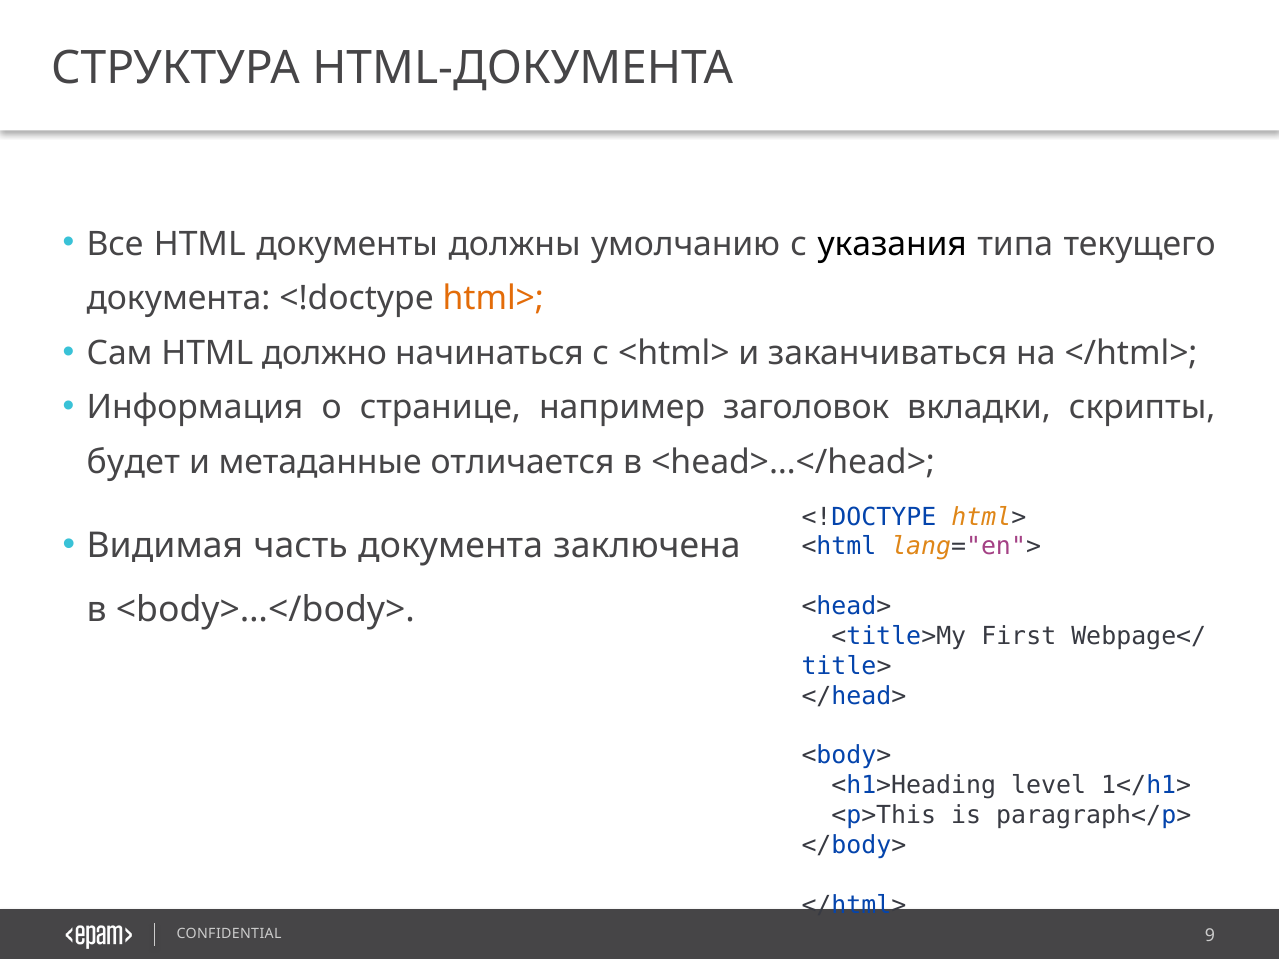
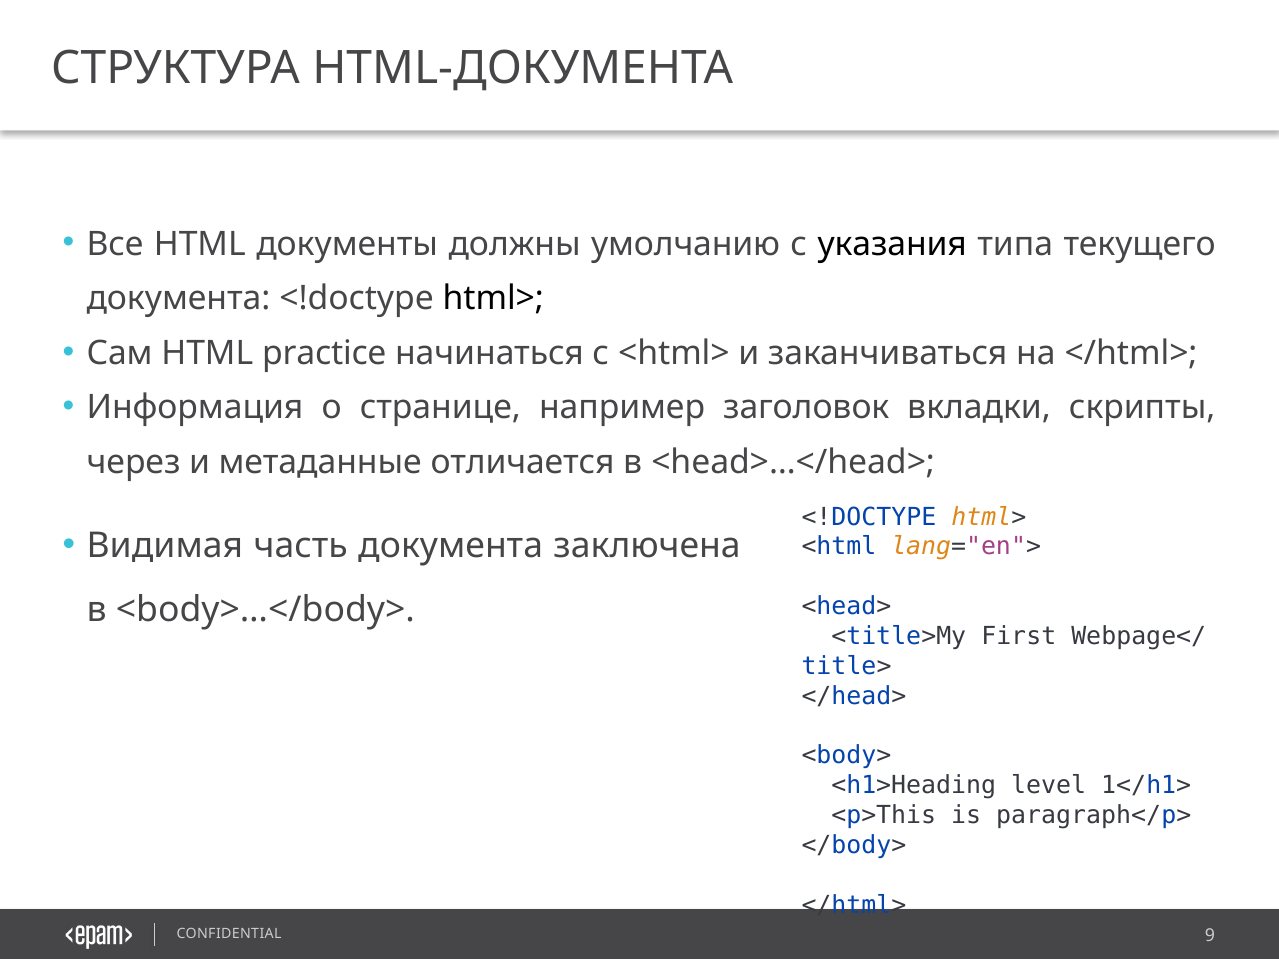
html> colour: orange -> black (493, 299)
должно: должно -> practice (324, 353)
будет: будет -> через (134, 462)
